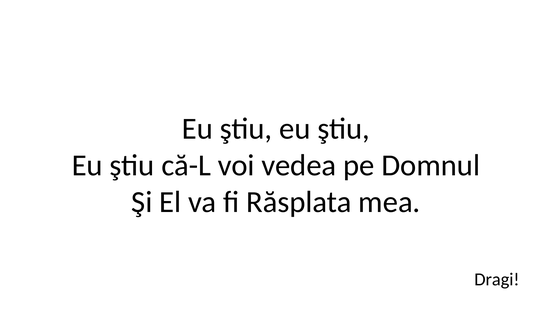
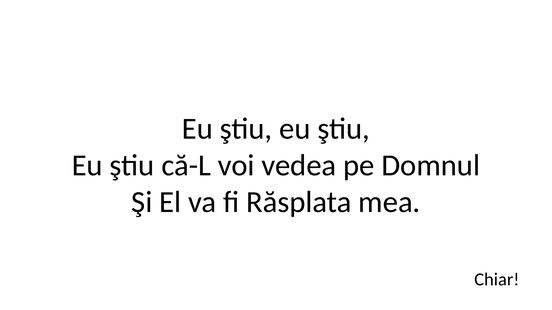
Dragi: Dragi -> Chiar (497, 280)
